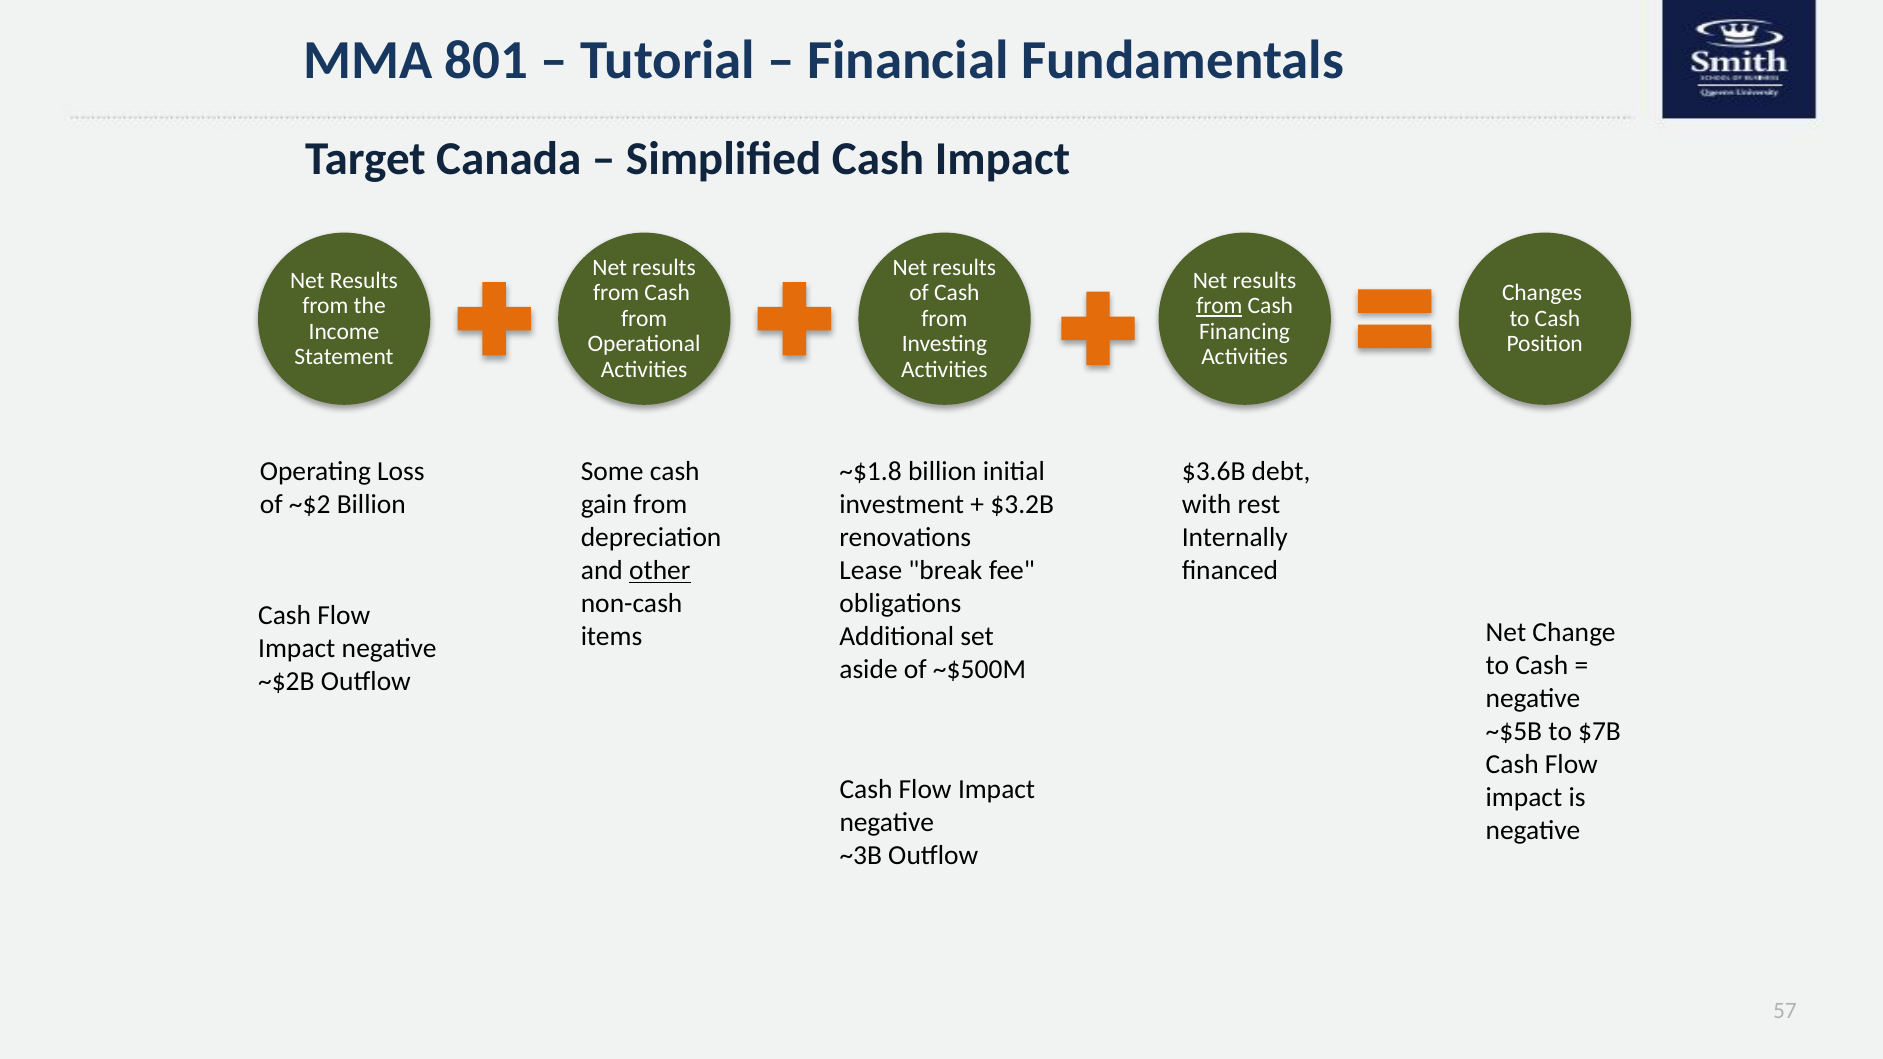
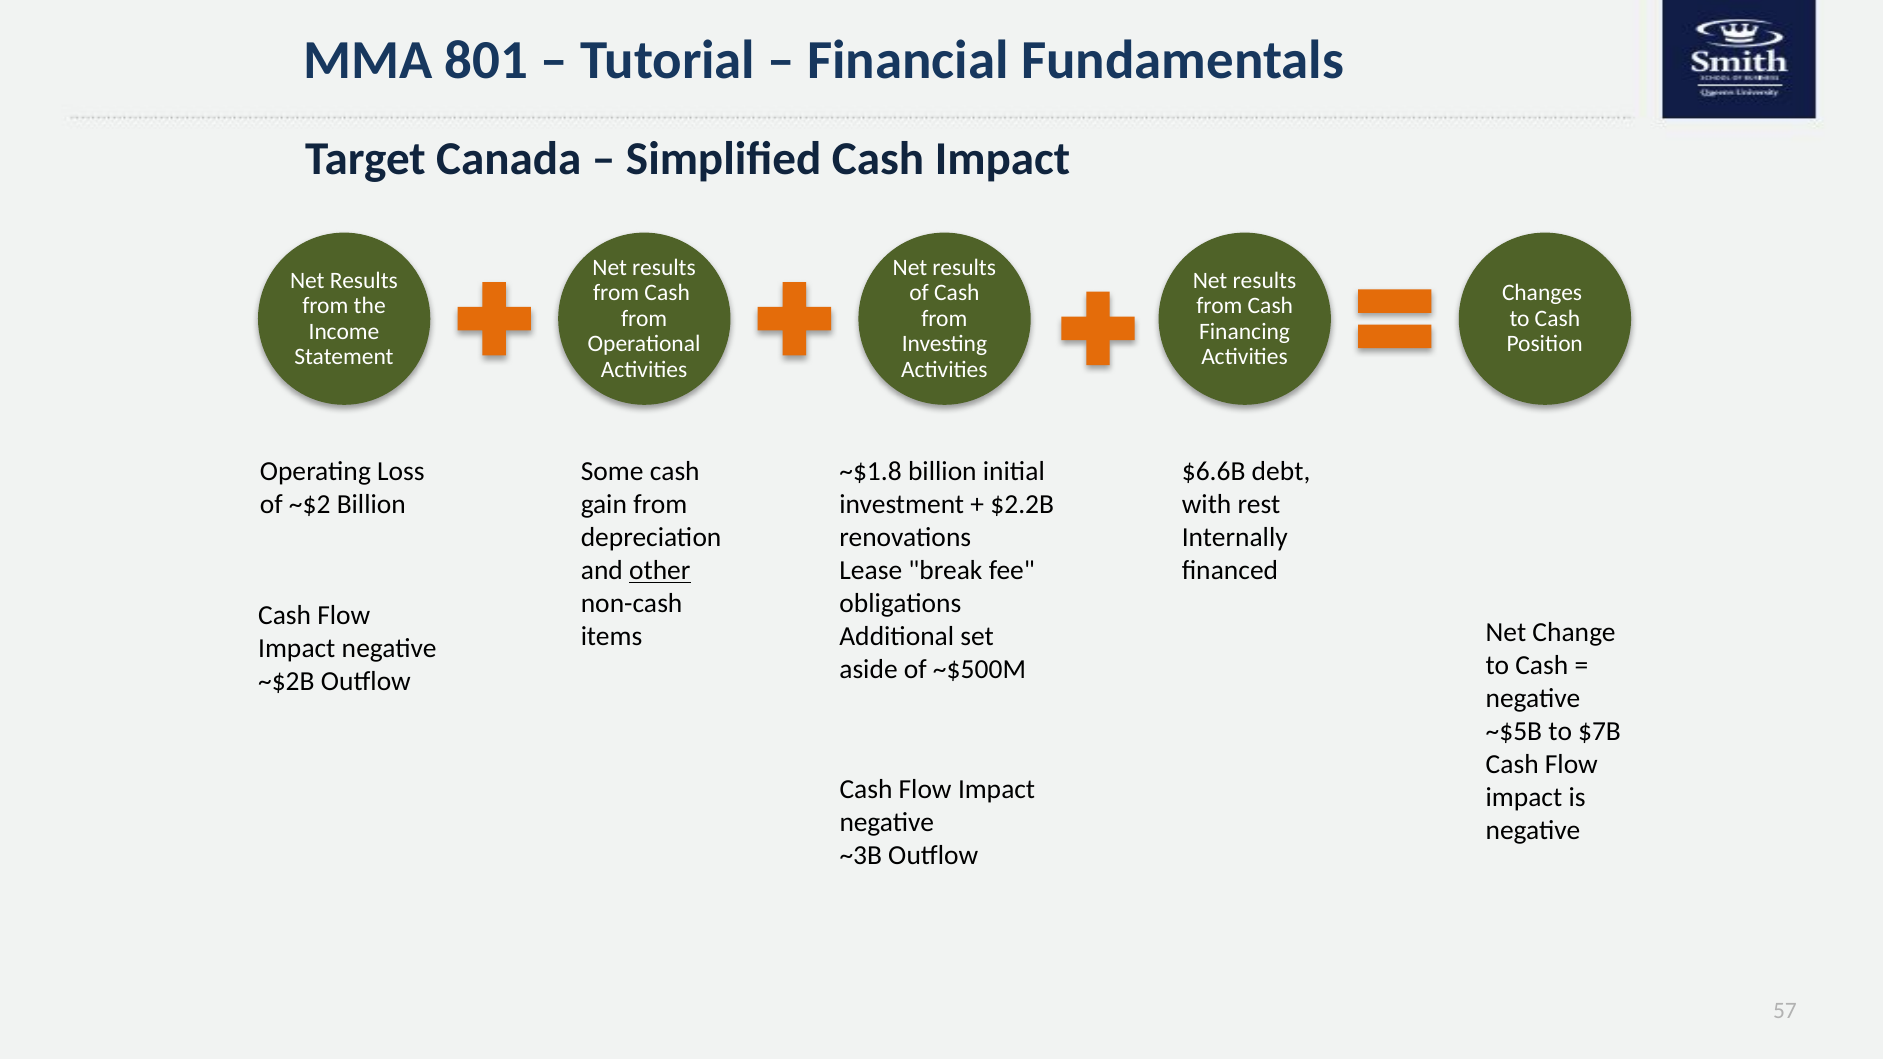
from underline: present -> none (1219, 306)
$3.6B: $3.6B -> $6.6B (1214, 472)
$3.2B: $3.2B -> $2.2B (1022, 505)
